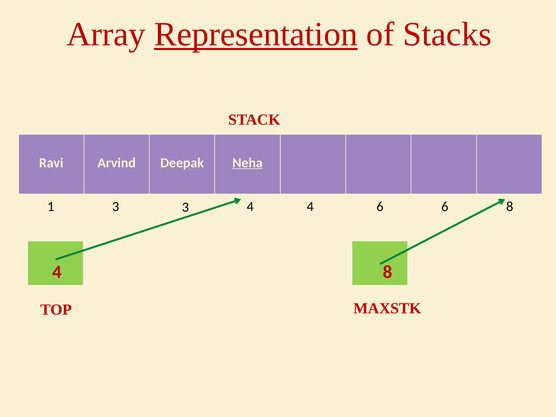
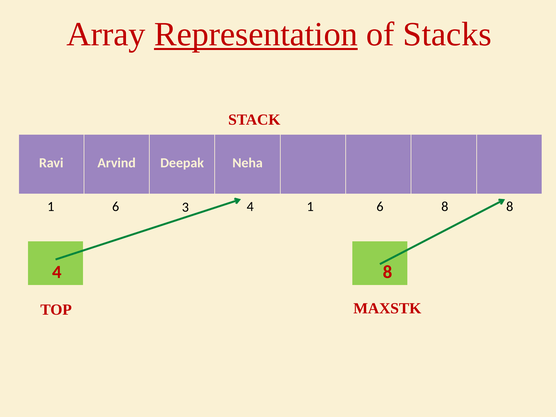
Neha underline: present -> none (248, 163)
3: 3 -> 6 (116, 207)
4 4: 4 -> 1 (310, 207)
6 6: 6 -> 8 (445, 207)
